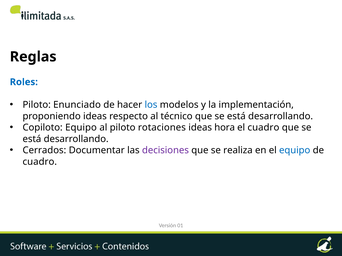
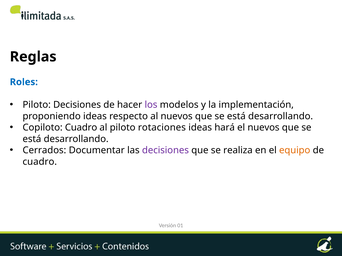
Piloto Enunciado: Enunciado -> Decisiones (77, 105)
los colour: blue -> purple (151, 105)
al técnico: técnico -> nuevos (177, 116)
Copiloto Equipo: Equipo -> Cuadro (81, 128)
hora: hora -> hará (225, 128)
el cuadro: cuadro -> nuevos (264, 128)
equipo colour: blue -> orange (295, 151)
